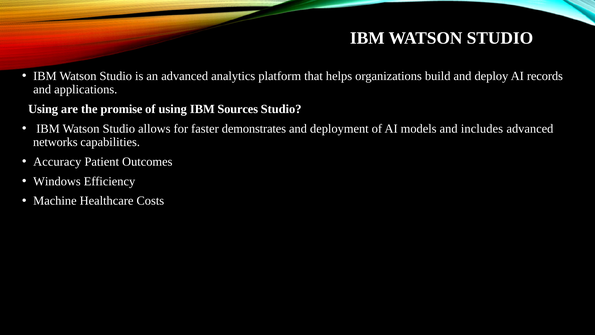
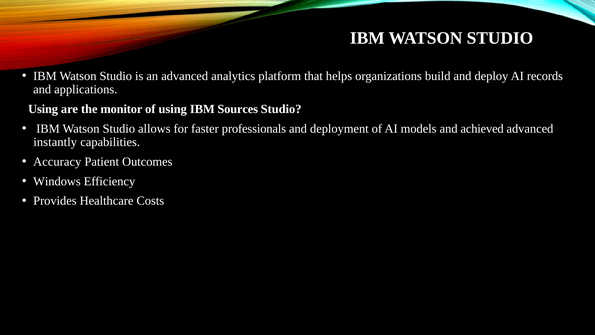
promise: promise -> monitor (121, 109)
demonstrates: demonstrates -> professionals (254, 128)
includes: includes -> achieved (482, 128)
networks: networks -> instantly (55, 142)
Machine: Machine -> Provides (55, 201)
